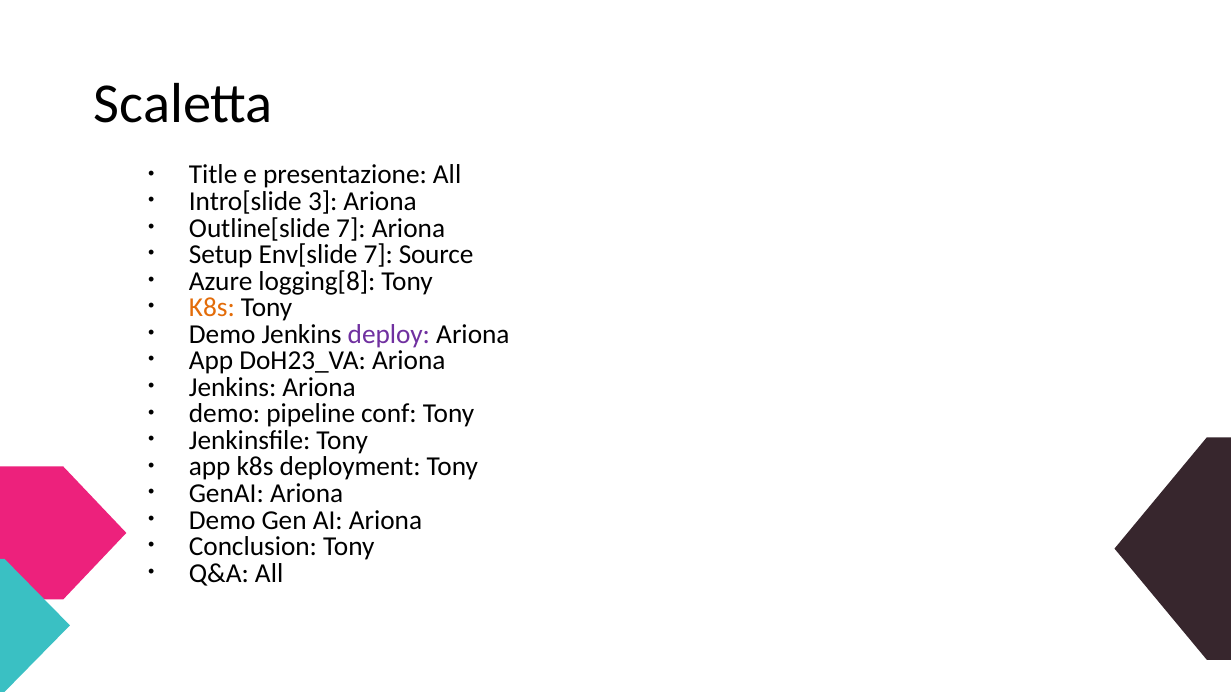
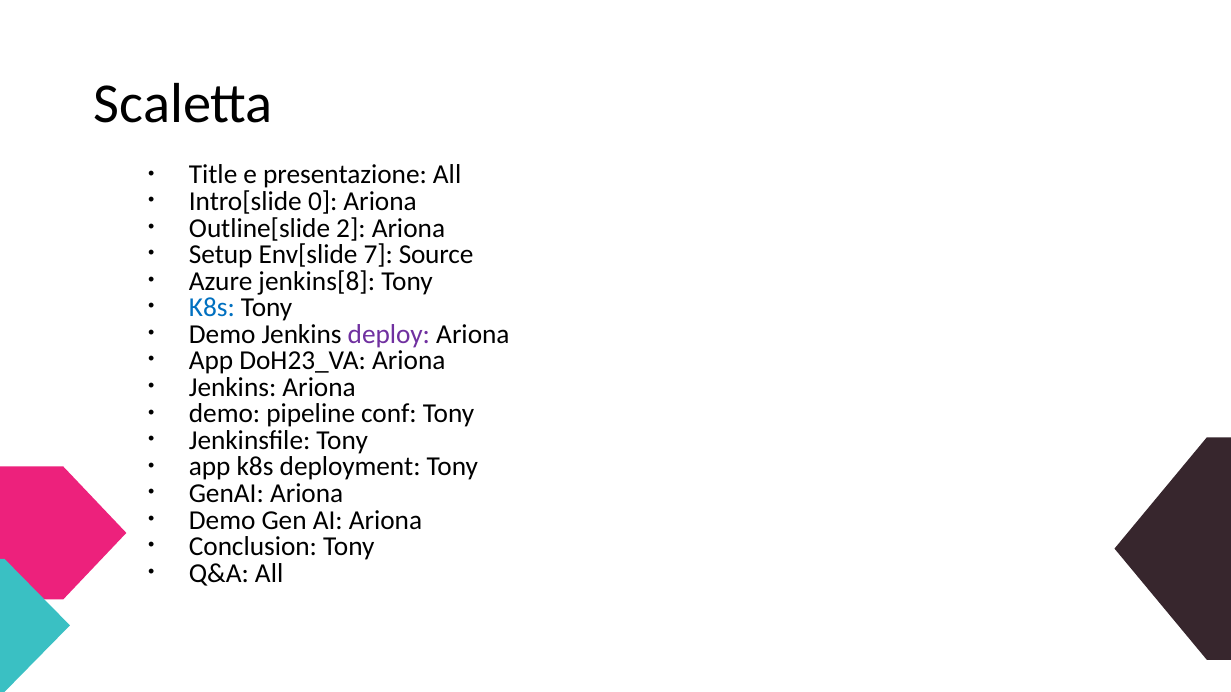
3: 3 -> 0 (323, 202)
Outline[slide 7: 7 -> 2 (351, 228)
logging[8: logging[8 -> jenkins[8 (317, 281)
K8s colour: orange -> blue (212, 308)
